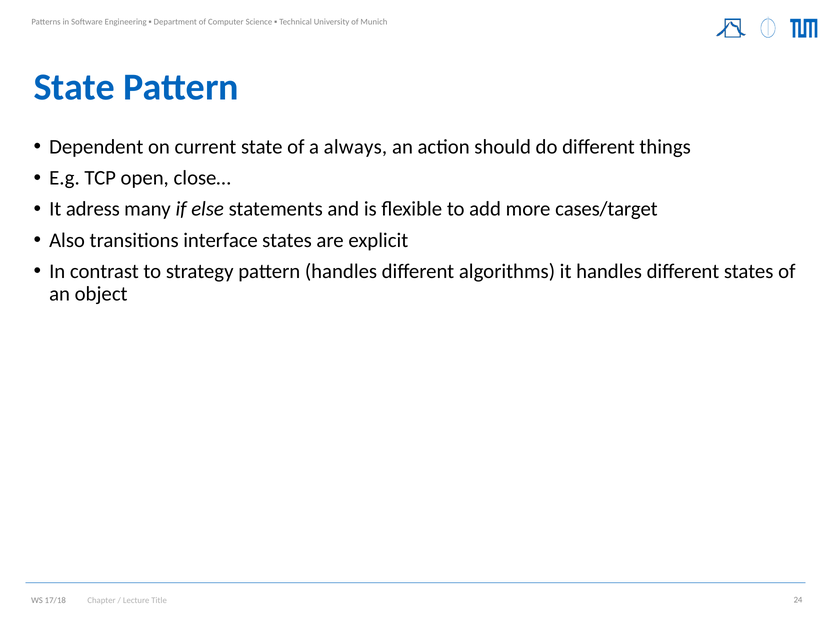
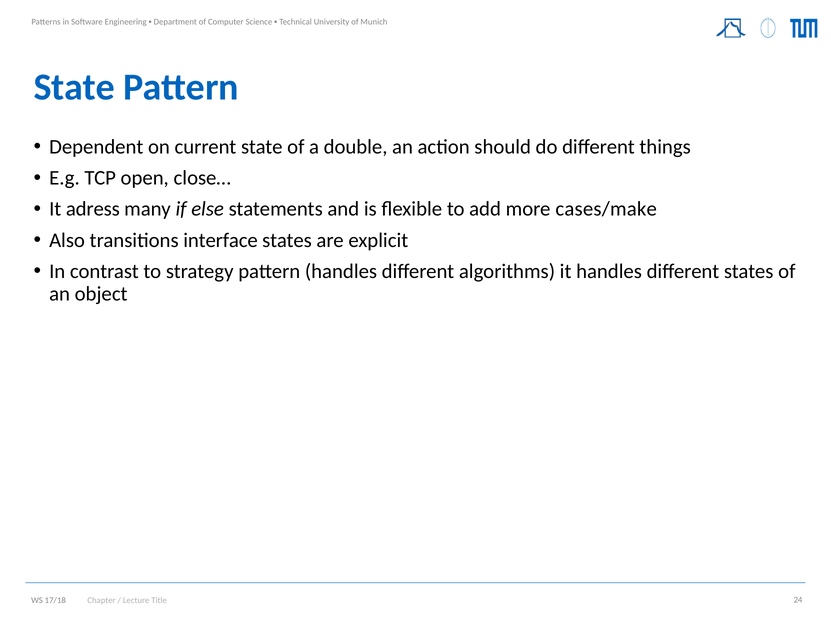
always: always -> double (356, 147)
cases/target: cases/target -> cases/make (606, 209)
